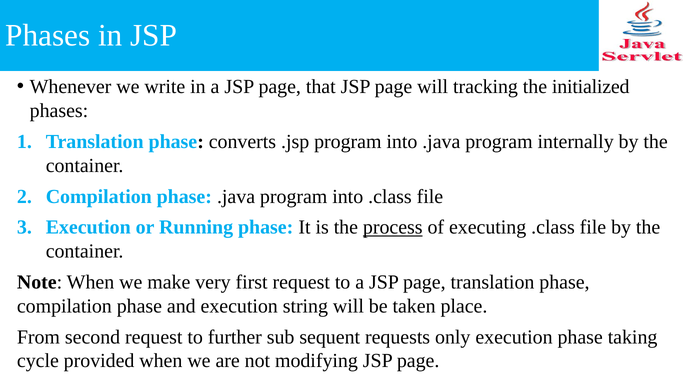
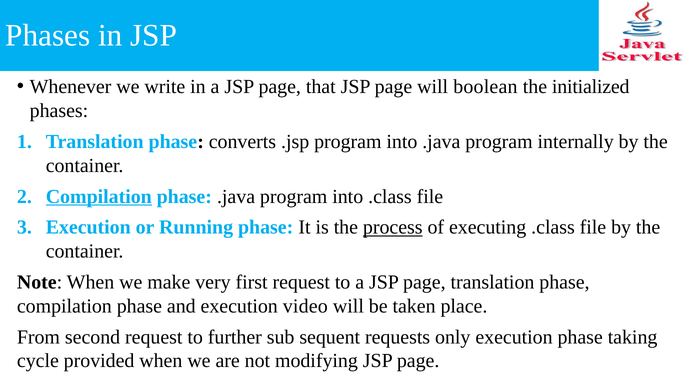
tracking: tracking -> boolean (485, 87)
Compilation underline: none -> present (99, 197)
string: string -> video (305, 306)
